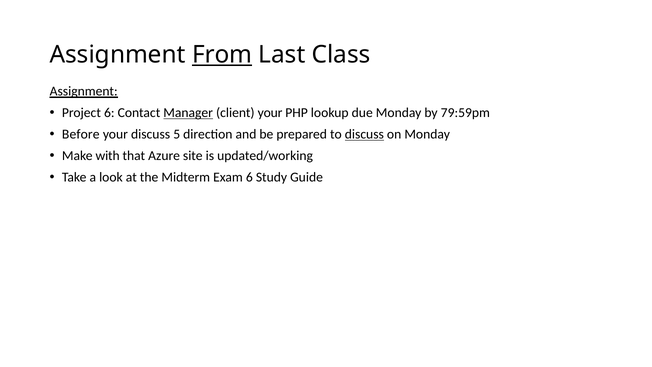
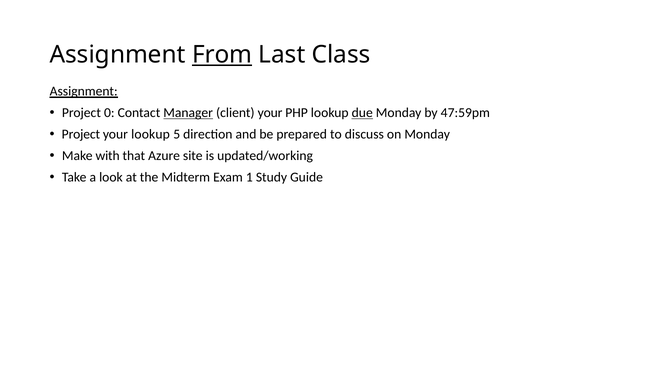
Project 6: 6 -> 0 (109, 113)
due underline: none -> present (362, 113)
79:59pm: 79:59pm -> 47:59pm (465, 113)
Before: Before -> Project (81, 134)
your discuss: discuss -> lookup (151, 134)
discuss underline: present -> none (364, 134)
Exam 6: 6 -> 1 (249, 177)
